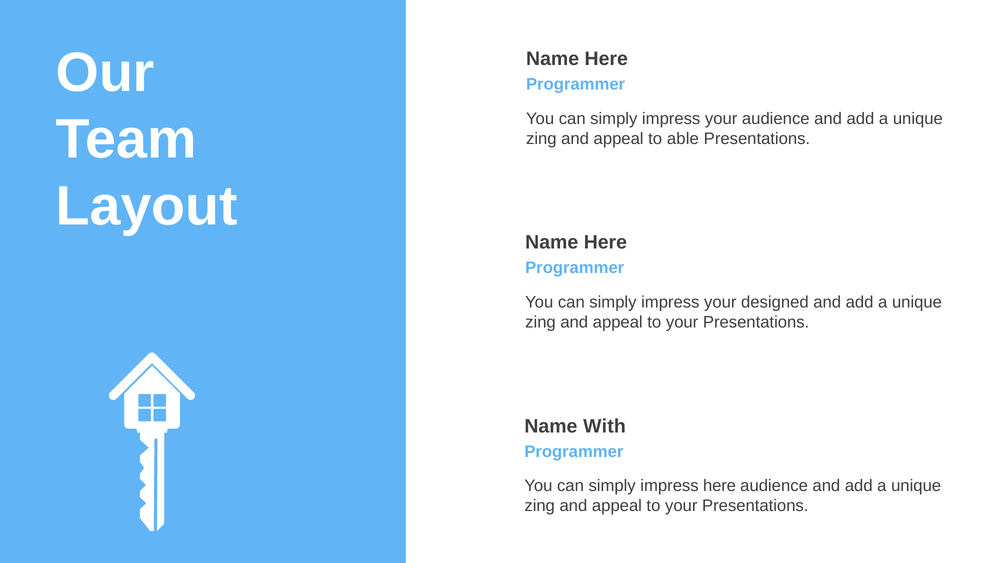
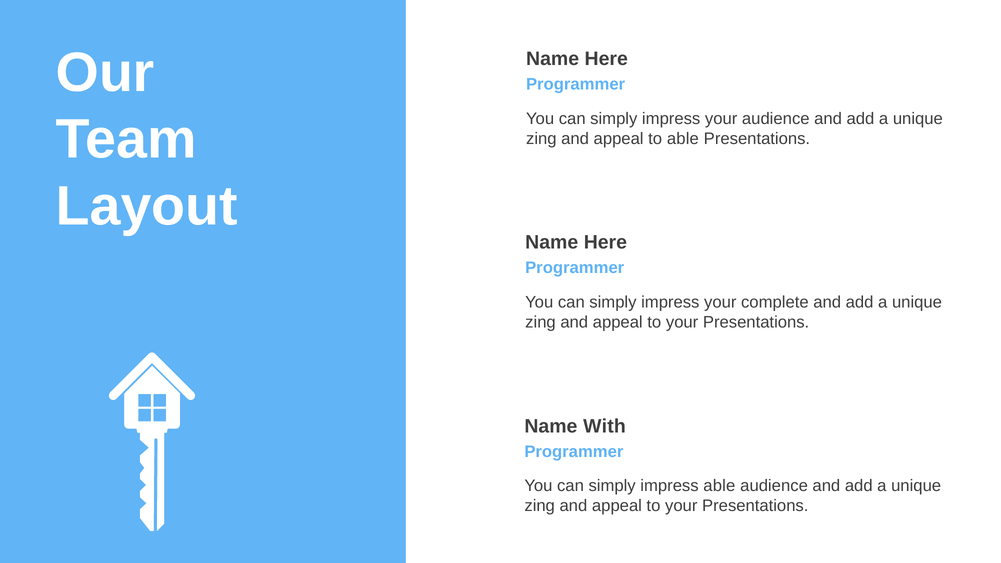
designed: designed -> complete (775, 302)
impress here: here -> able (719, 486)
